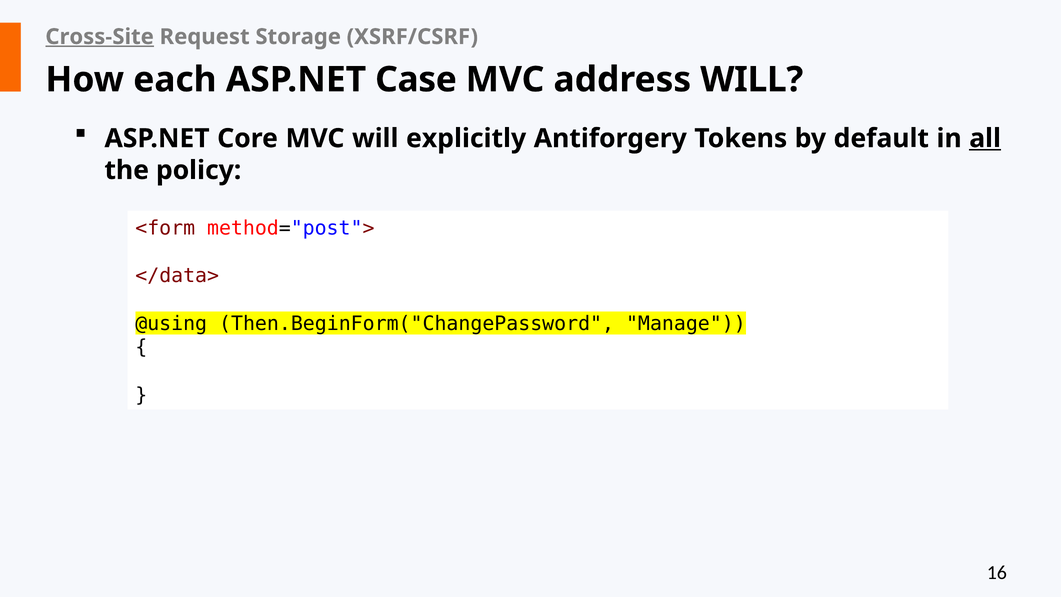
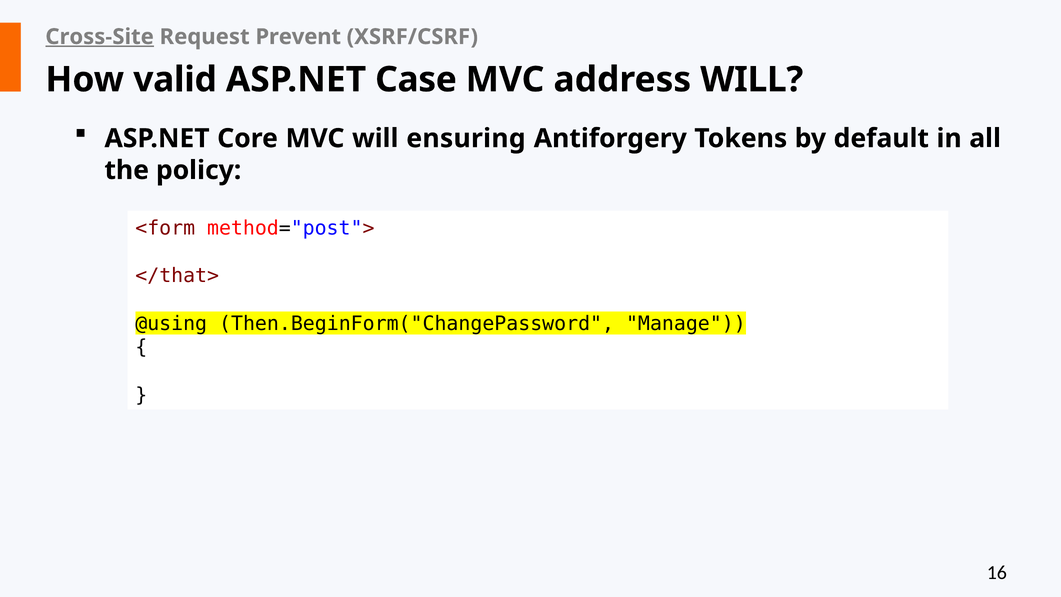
Storage: Storage -> Prevent (298, 37)
each: each -> valid (175, 80)
explicitly: explicitly -> ensuring (466, 138)
all underline: present -> none (985, 138)
</data>: </data> -> </that> (177, 276)
